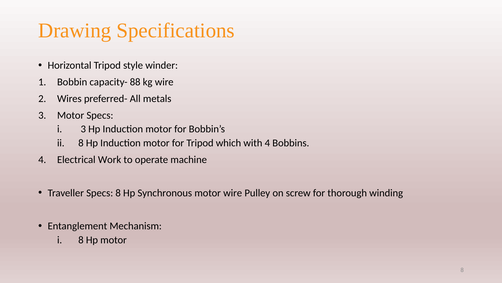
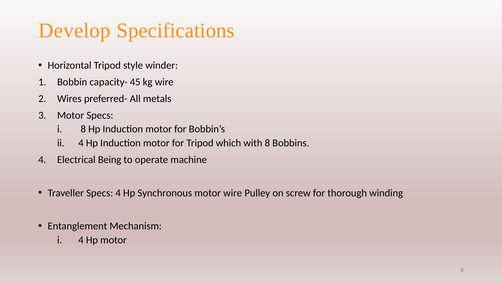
Drawing: Drawing -> Develop (75, 30)
88: 88 -> 45 (135, 82)
3: 3 -> 8 (83, 129)
8: 8 -> 4 (81, 143)
with 4: 4 -> 8 (267, 143)
Work: Work -> Being (110, 159)
Specs 8: 8 -> 4 (118, 192)
8: 8 -> 4 (81, 239)
